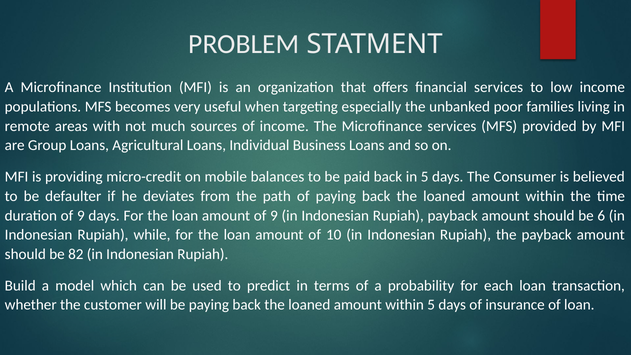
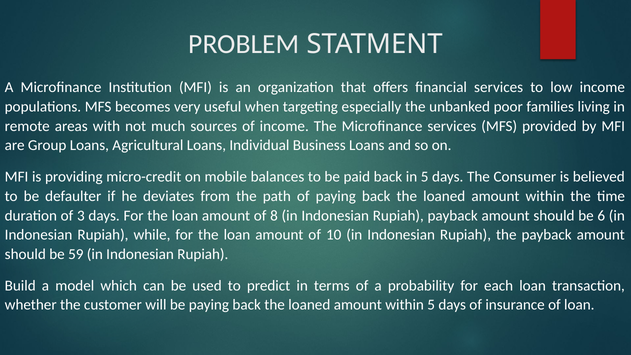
duration of 9: 9 -> 3 (81, 215)
amount of 9: 9 -> 8 (274, 215)
82: 82 -> 59 (76, 254)
